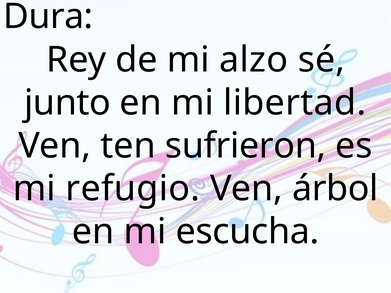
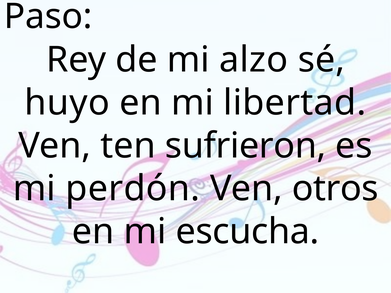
Dura: Dura -> Paso (48, 17)
junto: junto -> huyo (67, 103)
refugio: refugio -> perdón (133, 189)
árbol: árbol -> otros (335, 189)
